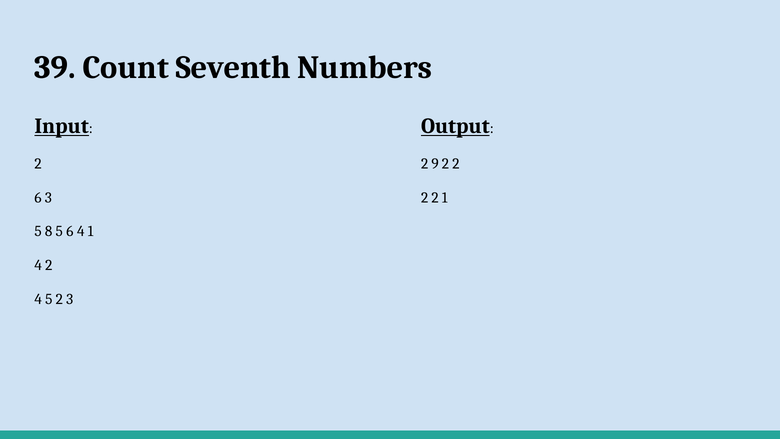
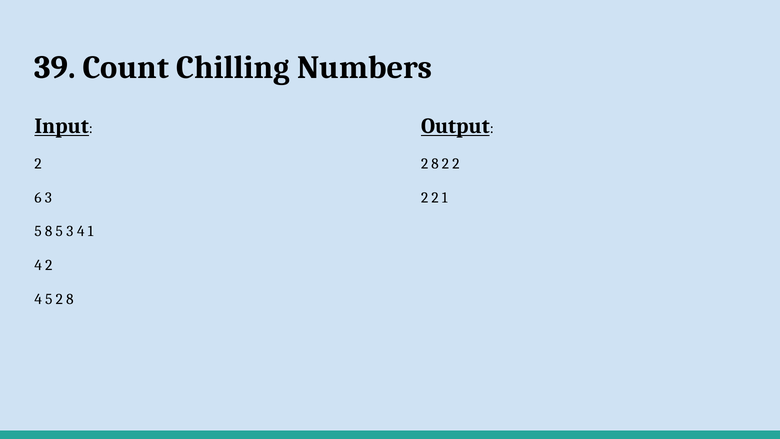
Seventh: Seventh -> Chilling (233, 68)
9: 9 -> 8 (435, 163)
5 6: 6 -> 3 (70, 231)
5 2 3: 3 -> 8 (70, 299)
